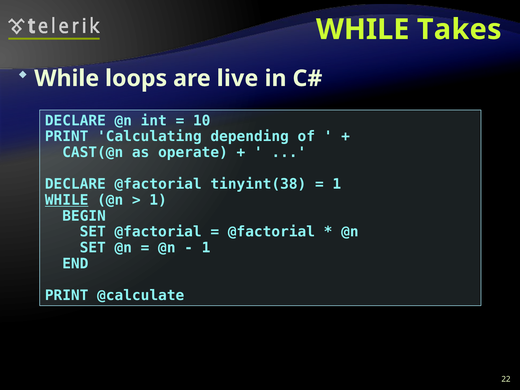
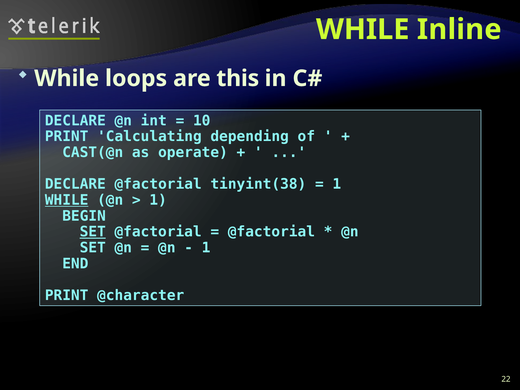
Takes: Takes -> Inline (459, 29)
live: live -> this (238, 78)
SET underline: none -> present (93, 232)
@calculate: @calculate -> @character (141, 295)
